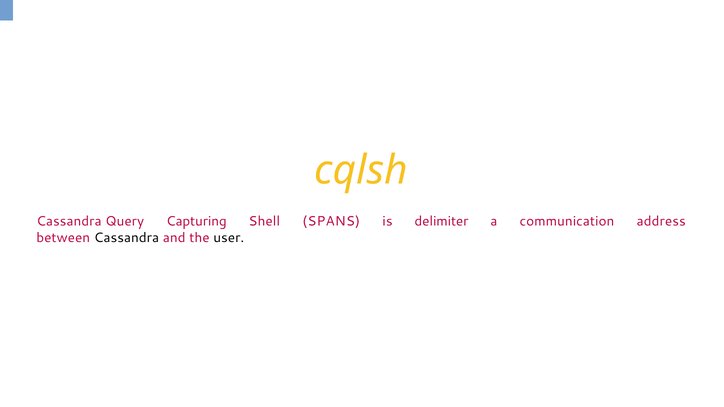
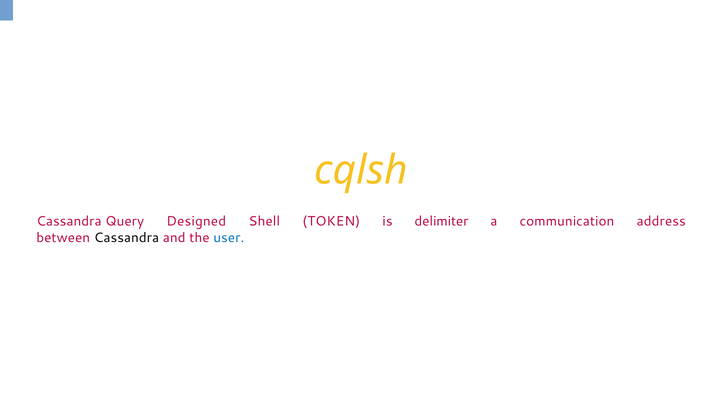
Capturing: Capturing -> Designed (196, 221)
SPANS: SPANS -> TOKEN (331, 221)
user colour: black -> blue (229, 238)
